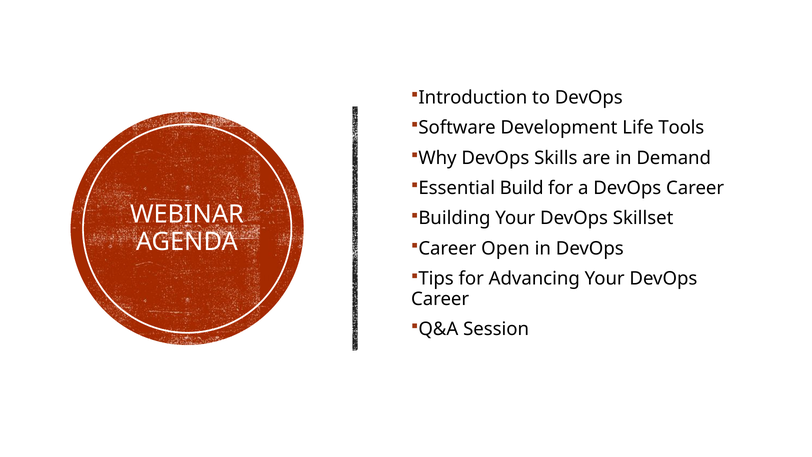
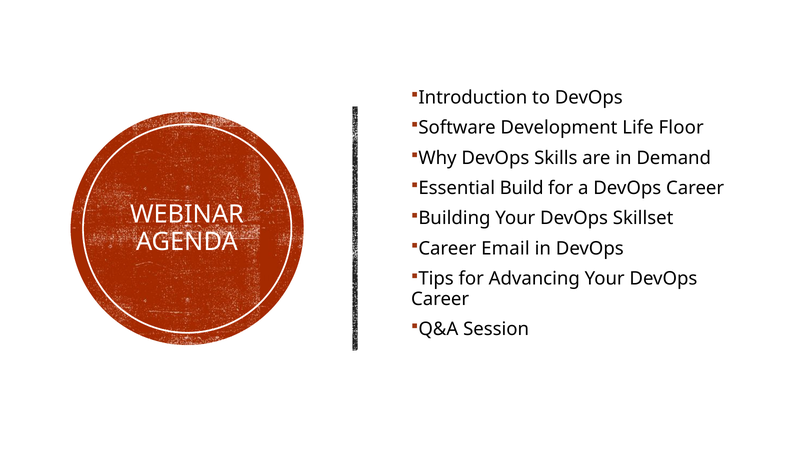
Tools: Tools -> Floor (681, 128)
Open: Open -> Email (505, 248)
